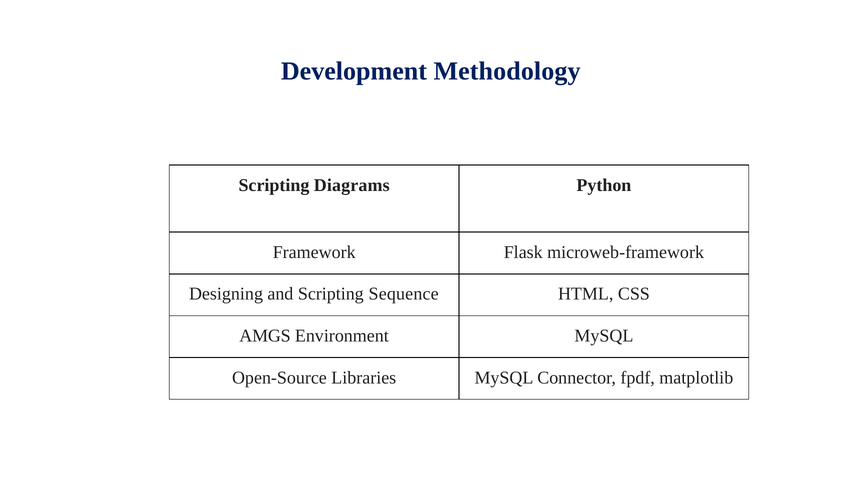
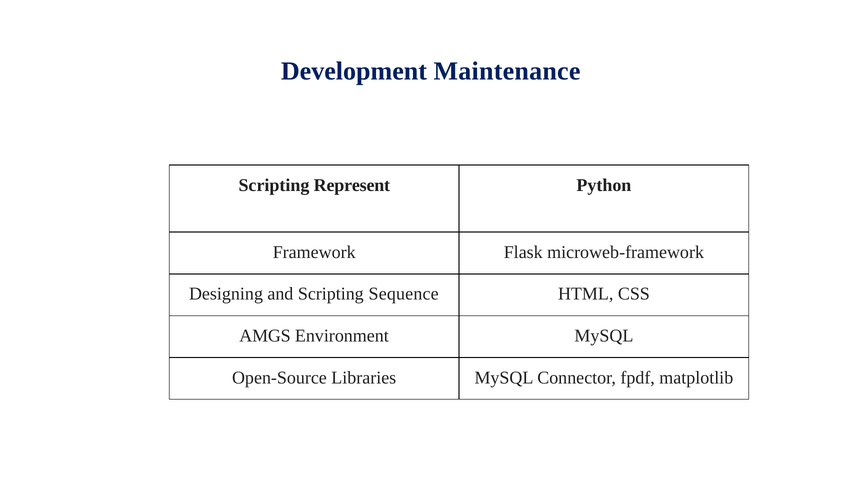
Methodology: Methodology -> Maintenance (507, 71)
Diagrams: Diagrams -> Represent (352, 185)
